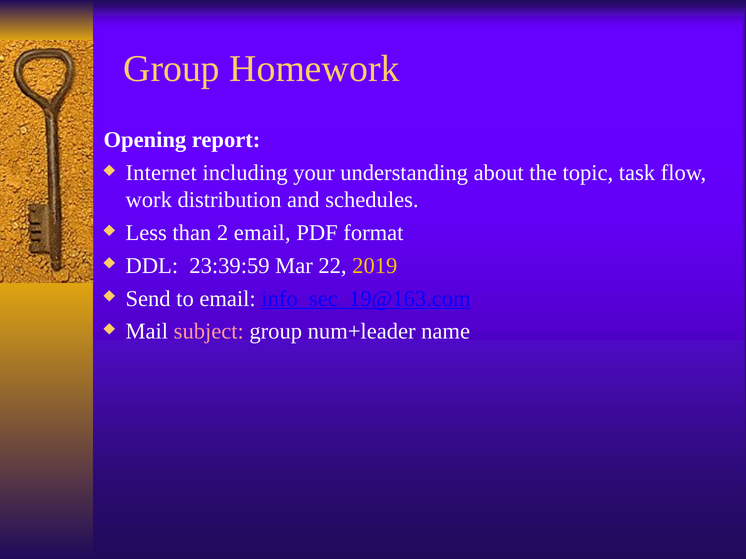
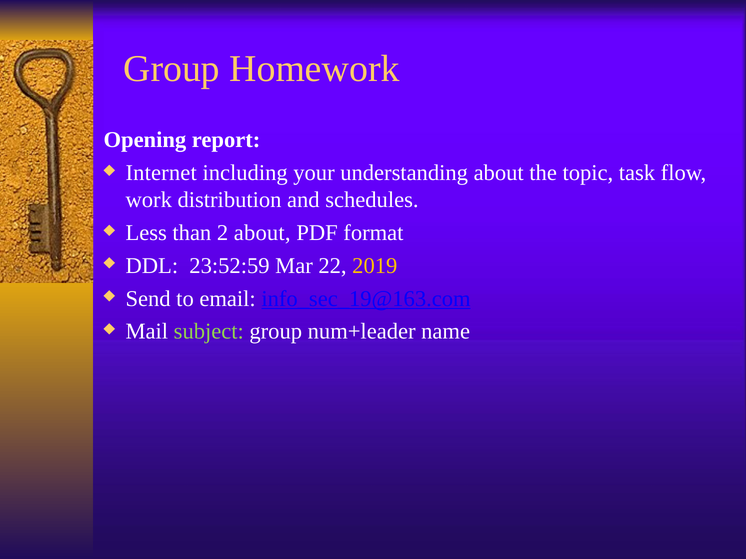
2 email: email -> about (262, 233)
23:39:59: 23:39:59 -> 23:52:59 (229, 266)
subject colour: pink -> light green (209, 332)
